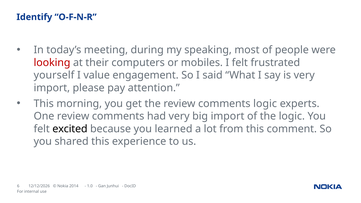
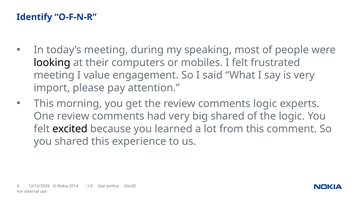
looking colour: red -> black (52, 63)
yourself: yourself -> meeting (54, 75)
big import: import -> shared (228, 116)
